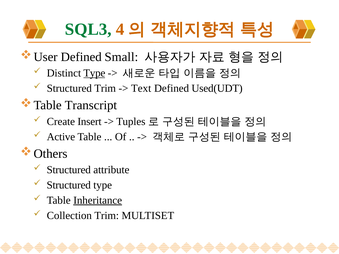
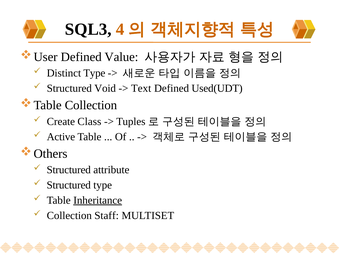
SQL3 colour: green -> black (88, 29)
Small: Small -> Value (121, 57)
Type underline: present -> none (94, 73)
Structured Trim: Trim -> Void (105, 88)
Transcript: Transcript -> Collection (91, 105)
Insert: Insert -> Class (89, 122)
Collection Trim: Trim -> Staff (107, 216)
